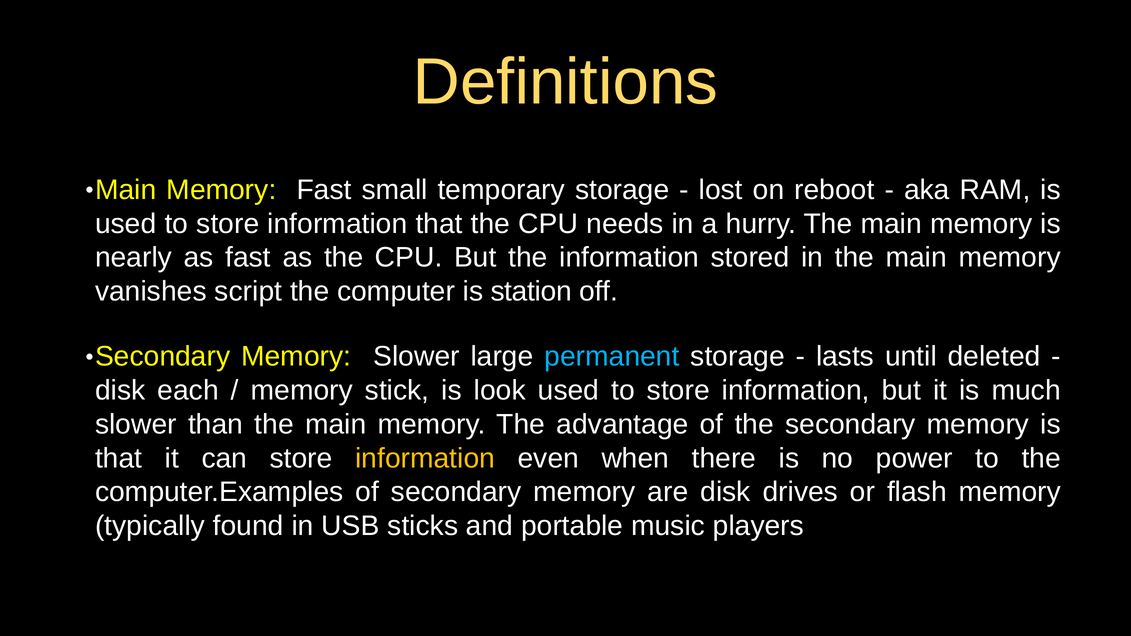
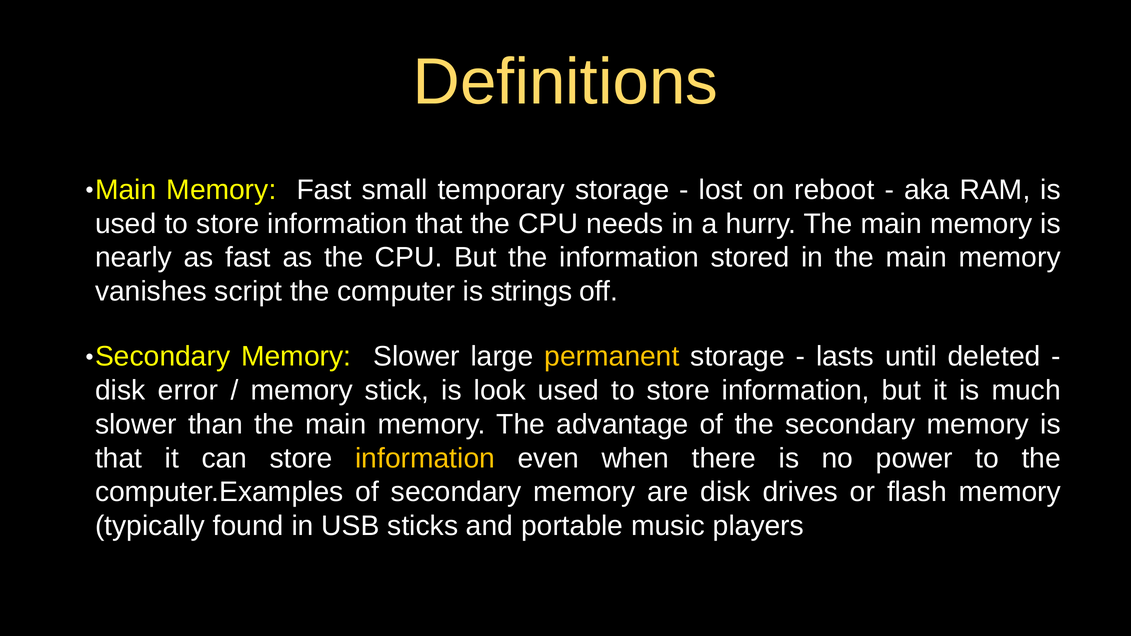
station: station -> strings (531, 292)
permanent colour: light blue -> yellow (612, 357)
each: each -> error (188, 390)
